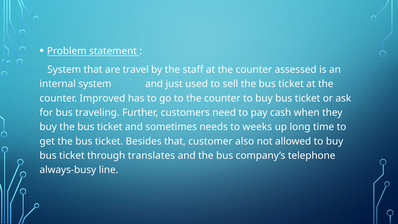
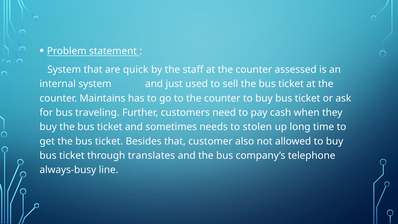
travel: travel -> quick (136, 70)
Improved: Improved -> Maintains (102, 98)
weeks: weeks -> stolen (257, 127)
